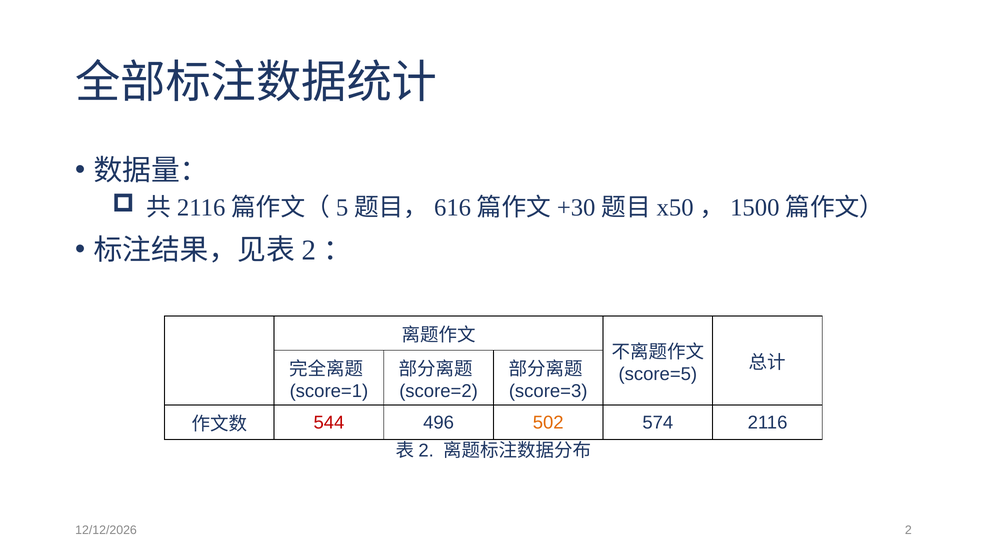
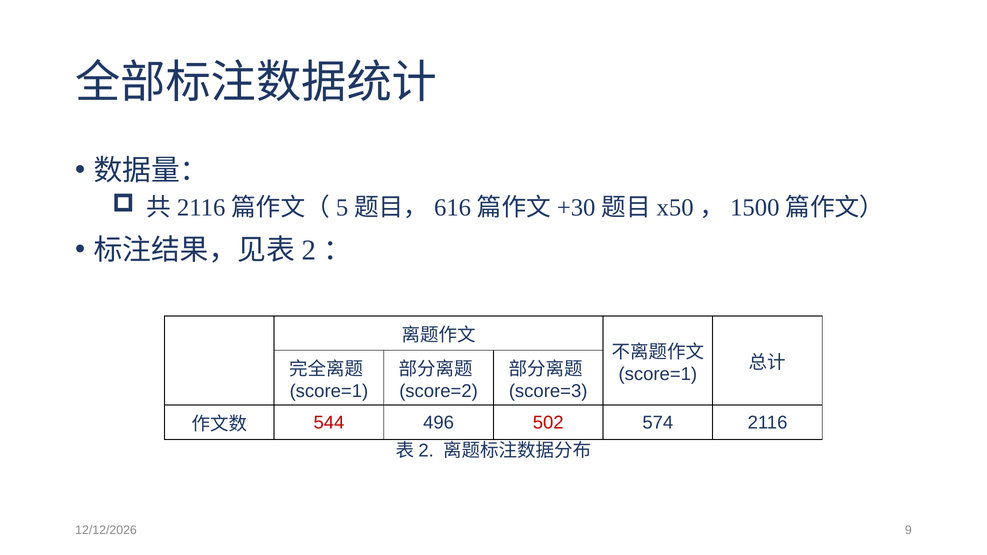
score=5: score=5 -> score=1 (658, 374)
502 colour: orange -> red (548, 423)
2: 2 -> 9 (908, 530)
